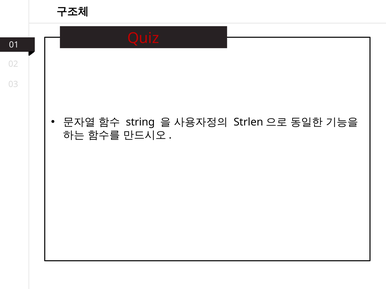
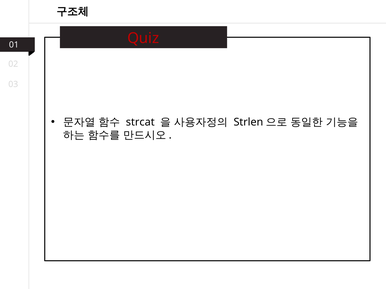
string: string -> strcat (140, 122)
